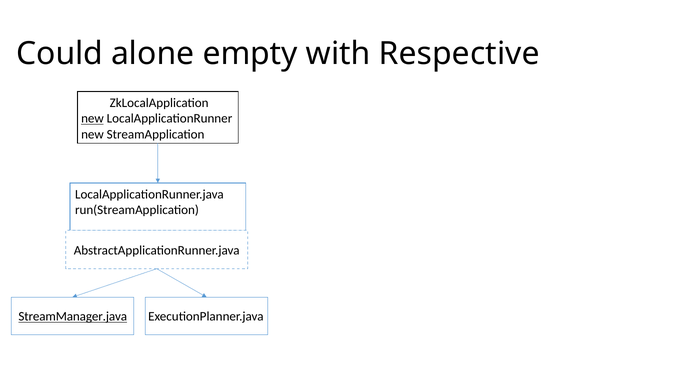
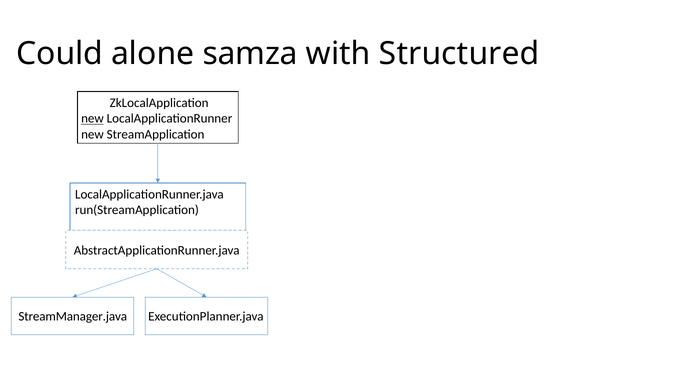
empty: empty -> samza (250, 54)
Respective: Respective -> Structured (459, 54)
StreamManager.java underline: present -> none (73, 317)
